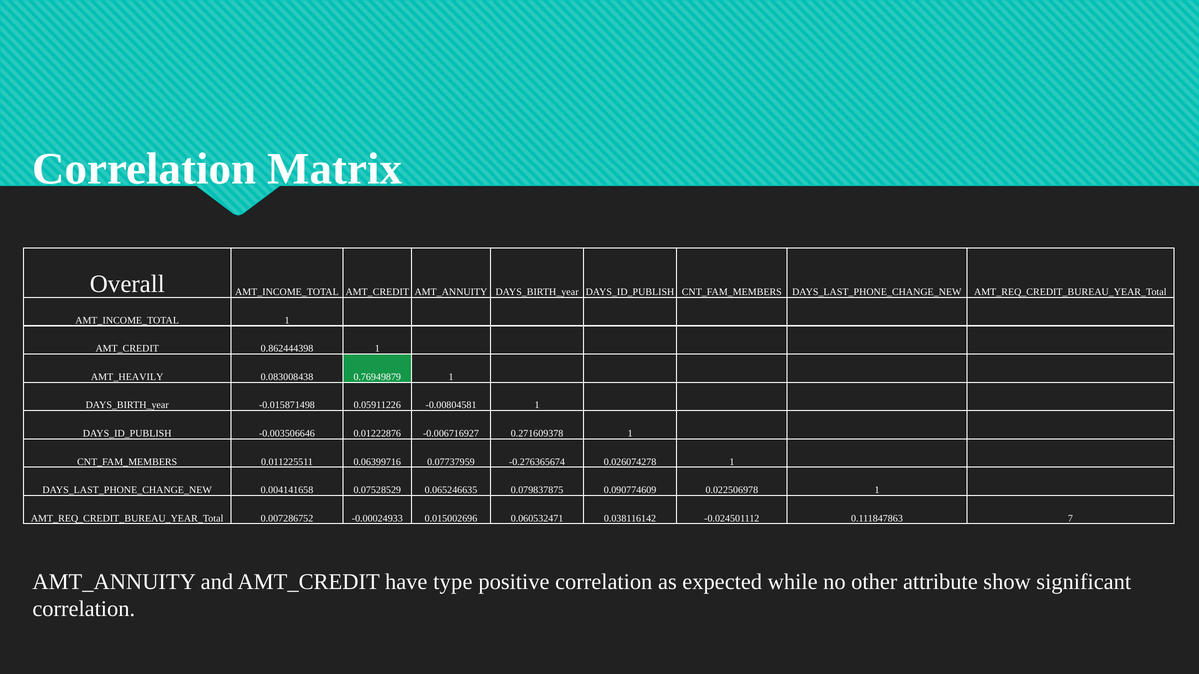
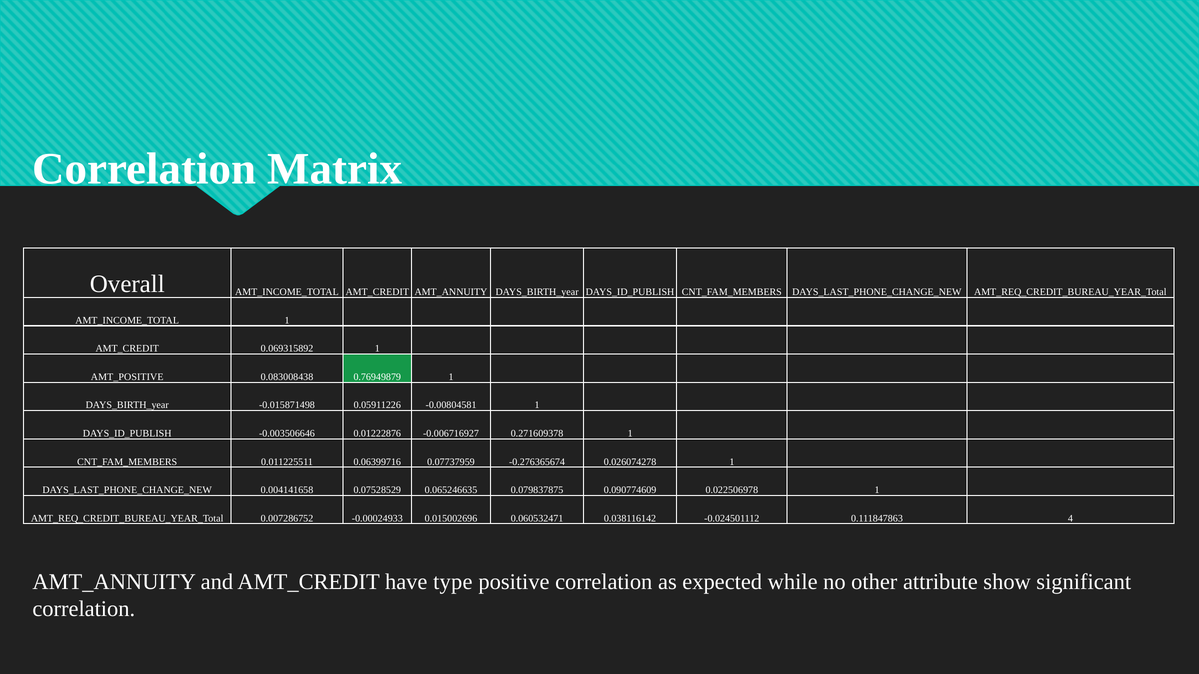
0.862444398: 0.862444398 -> 0.069315892 (287, 349)
AMT_HEAVILY: AMT_HEAVILY -> AMT_POSITIVE (127, 377)
7: 7 -> 4 (1070, 519)
